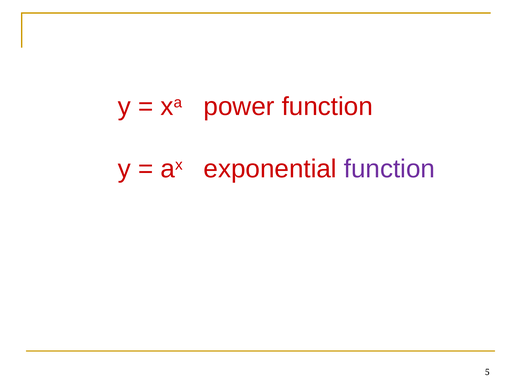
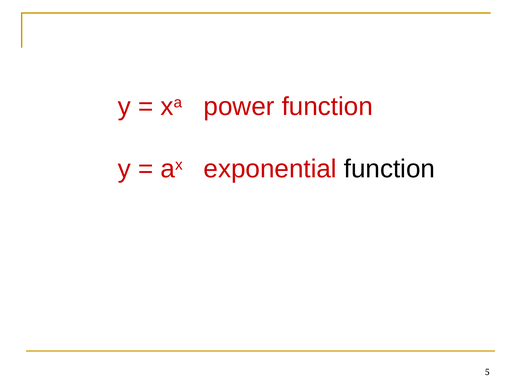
function colour: purple -> black (389, 169)
